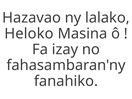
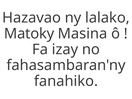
Heloko: Heloko -> Matoky (29, 34)
